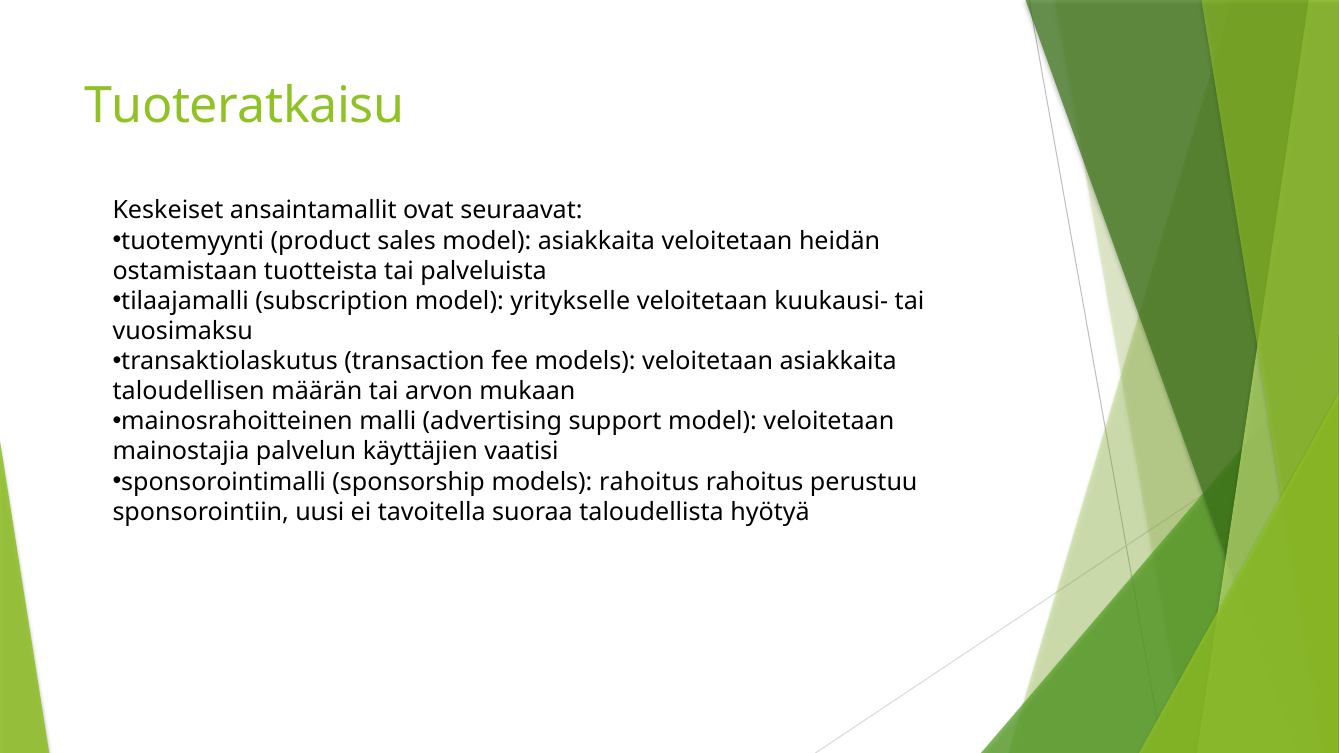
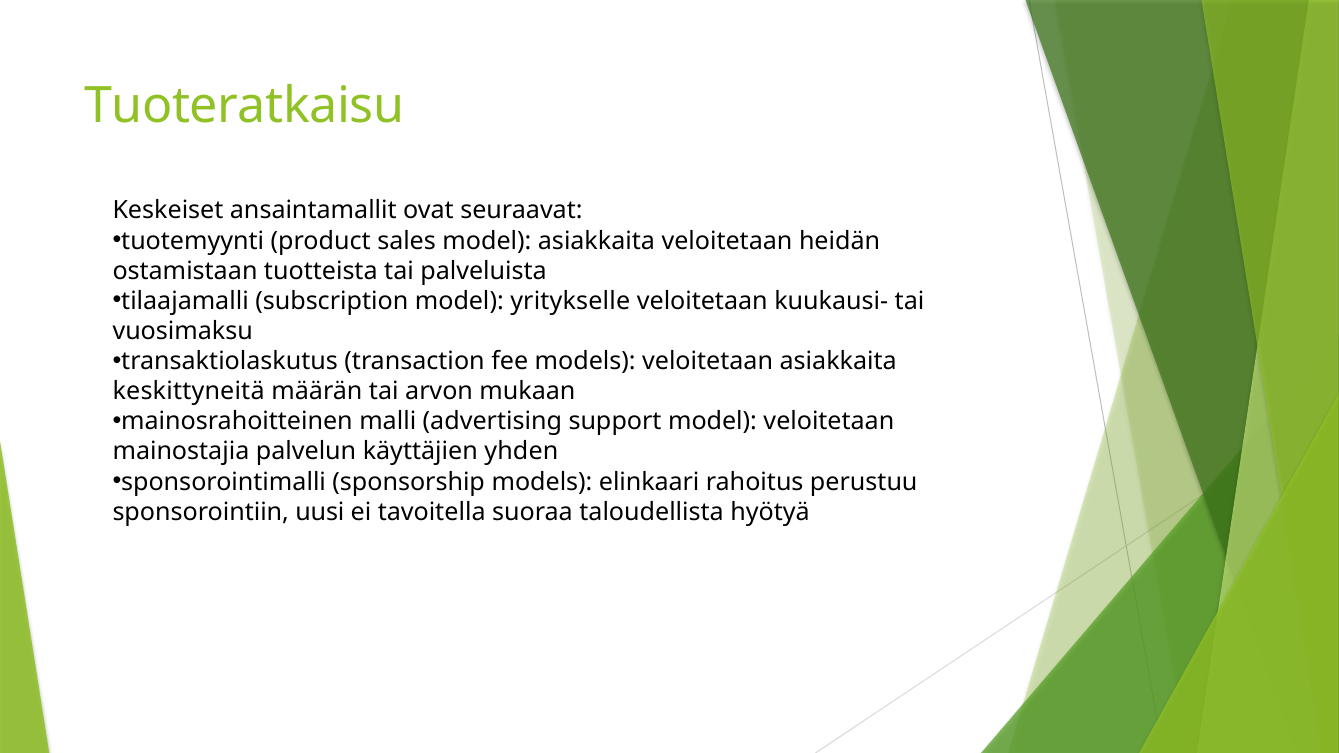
taloudellisen: taloudellisen -> keskittyneitä (189, 391)
vaatisi: vaatisi -> yhden (521, 452)
models rahoitus: rahoitus -> elinkaari (649, 482)
